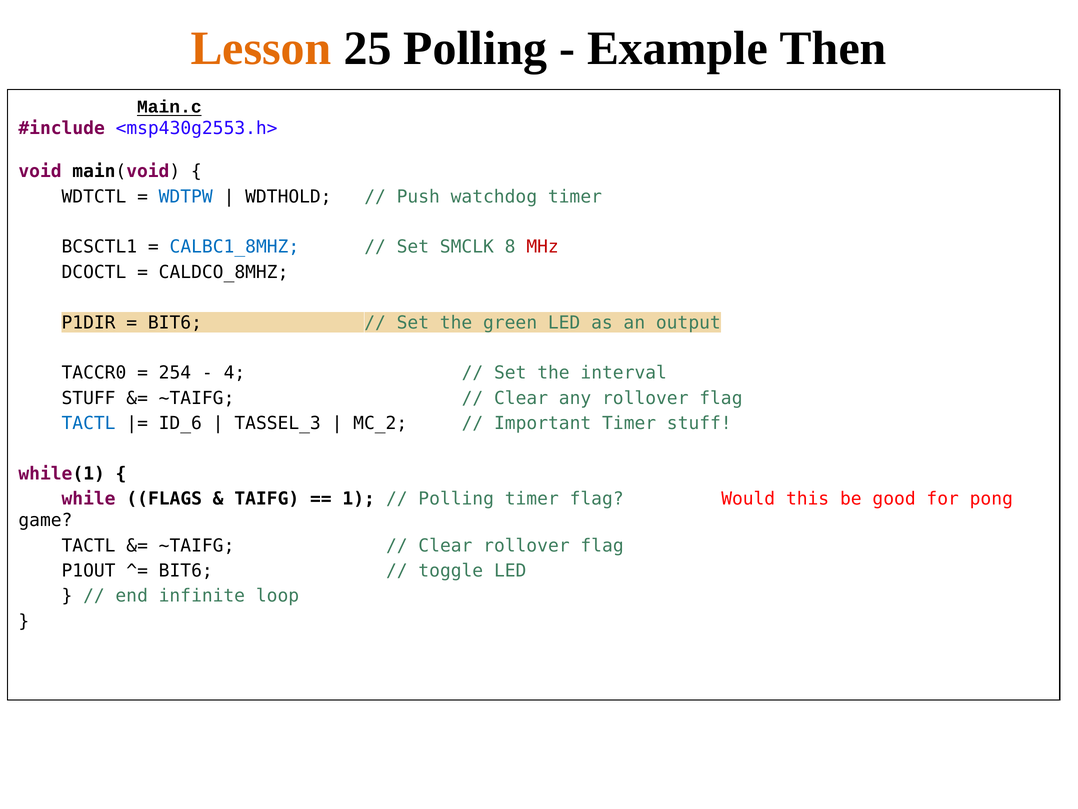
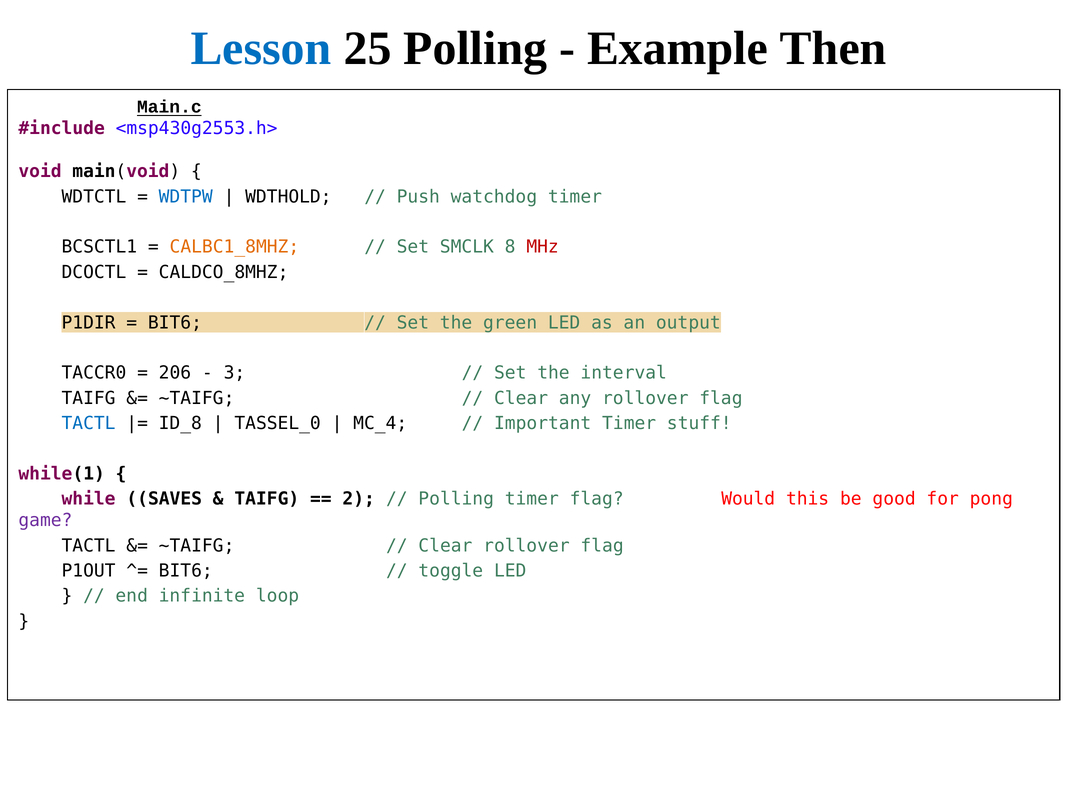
Lesson colour: orange -> blue (261, 48)
CALBC1_8MHZ colour: blue -> orange (234, 247)
254: 254 -> 206 (175, 373)
4: 4 -> 3 (234, 373)
STUFF: STUFF -> TAIFG (89, 398)
ID_6: ID_6 -> ID_8 (180, 423)
TASSEL_3: TASSEL_3 -> TASSEL_0 (278, 423)
MC_2: MC_2 -> MC_4 (380, 423)
FLAGS: FLAGS -> SAVES (164, 499)
1: 1 -> 2 (359, 499)
game colour: black -> purple (45, 520)
